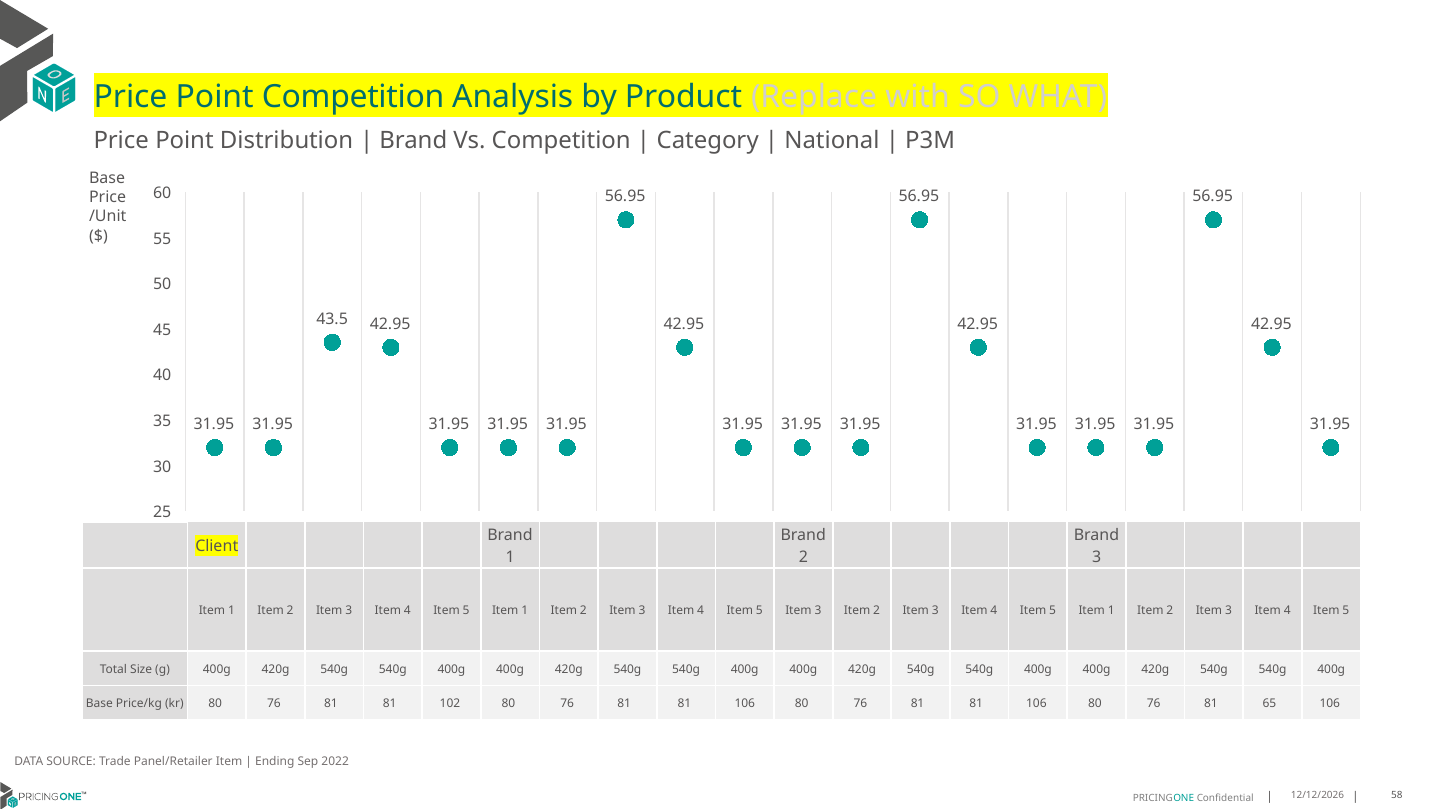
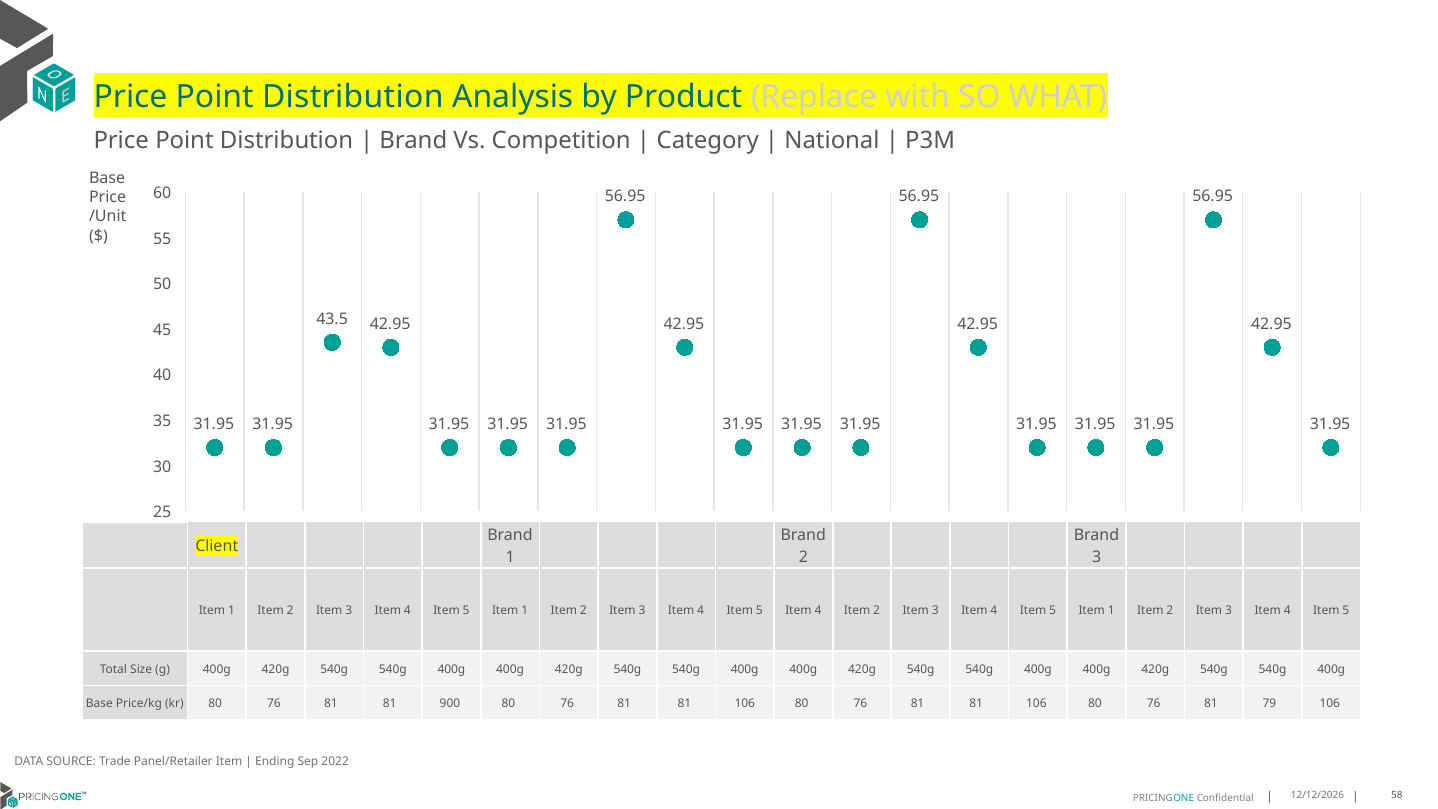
Competition: Competition -> Distribution (353, 97)
5 Item 3: 3 -> 4 (818, 611)
102: 102 -> 900 (450, 704)
65: 65 -> 79 (1270, 704)
